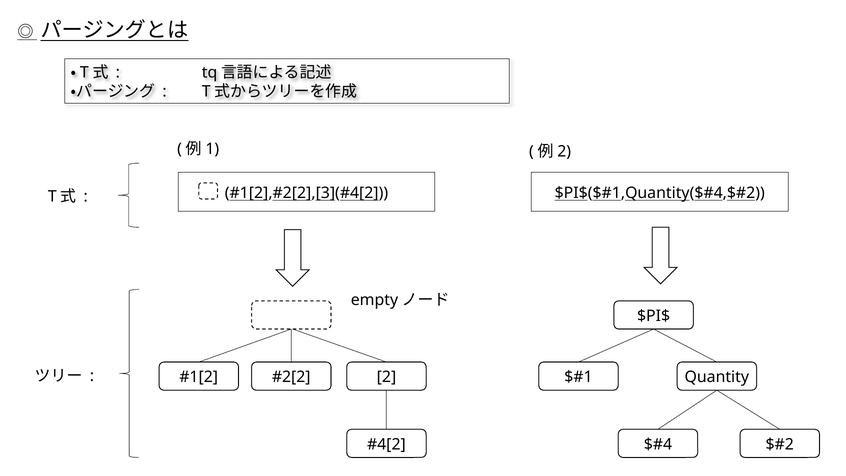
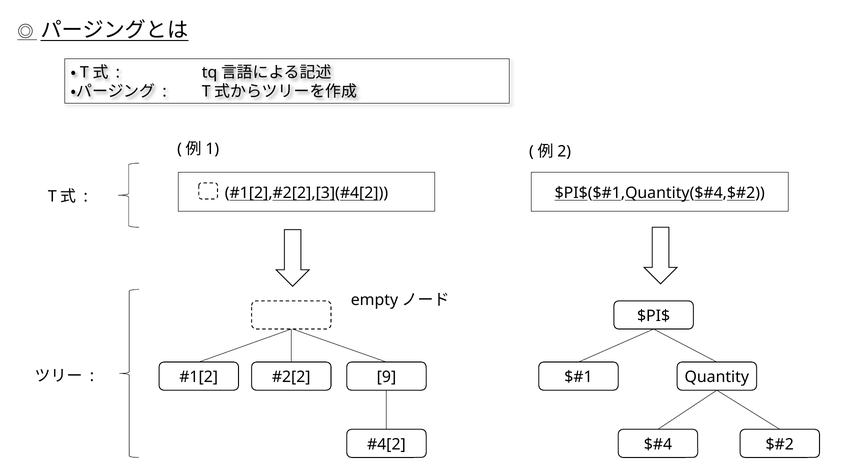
2: 2 -> 9 (386, 377)
